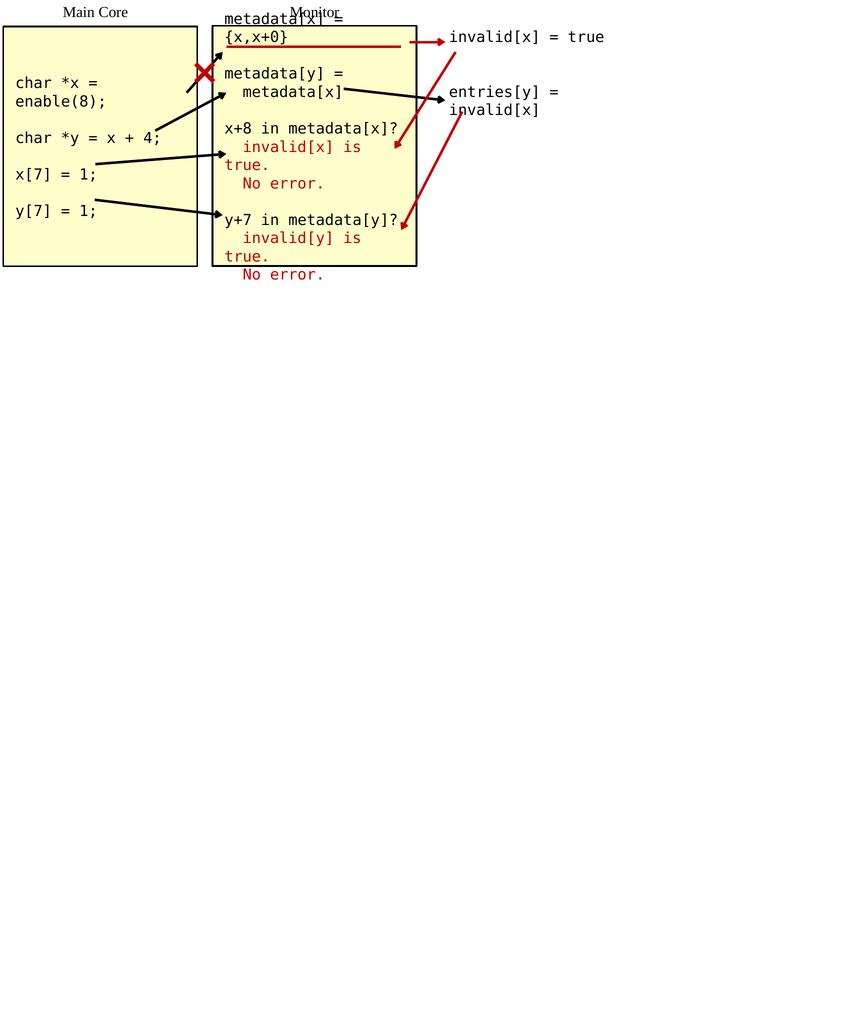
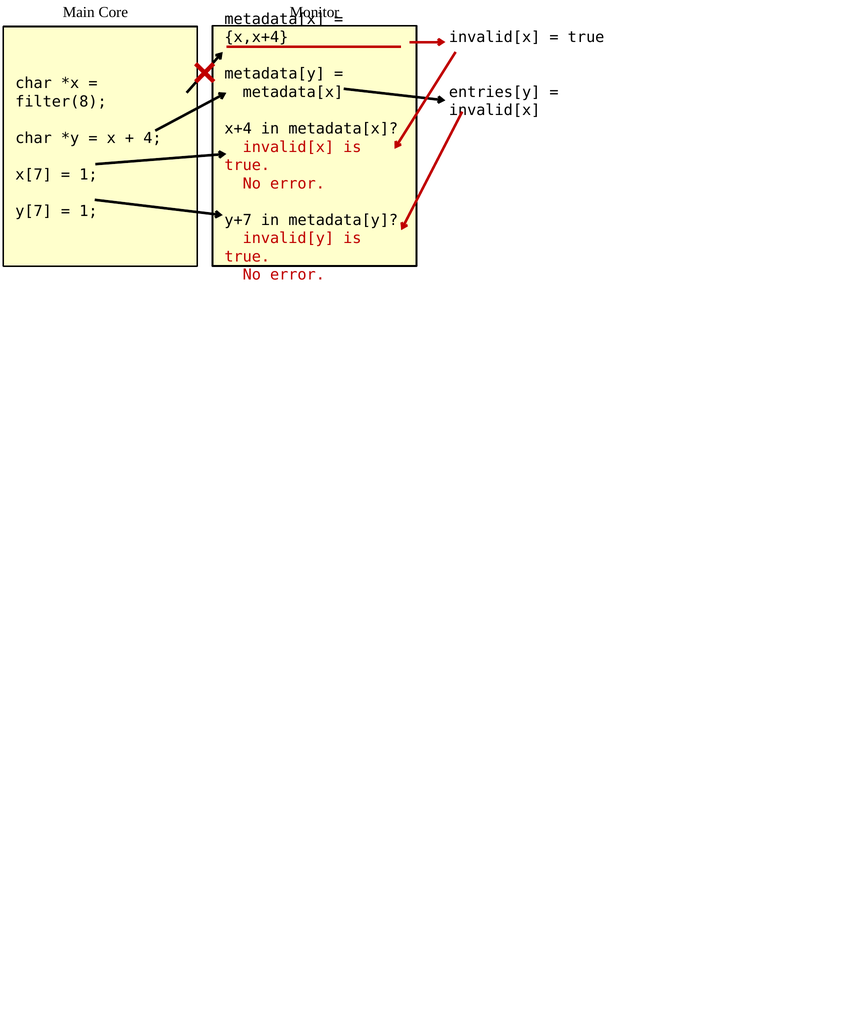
x,x+0: x,x+0 -> x,x+4 (256, 37)
enable(8: enable(8 -> filter(8 (61, 102)
x+8: x+8 -> x+4 (238, 129)
